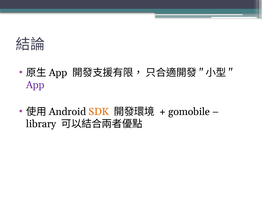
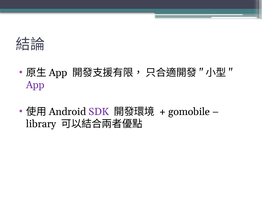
SDK colour: orange -> purple (99, 111)
